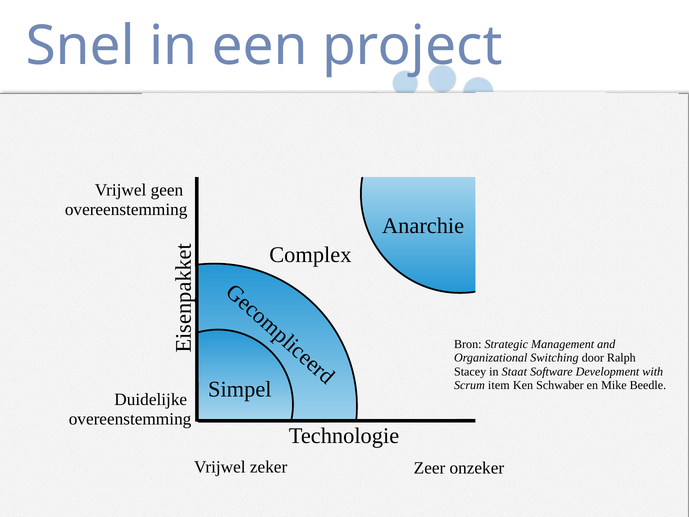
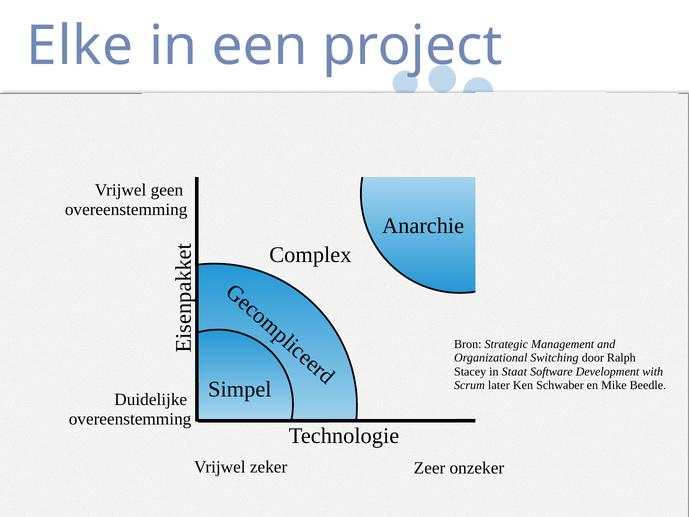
Snel: Snel -> Elke (80, 46)
item: item -> later (499, 385)
